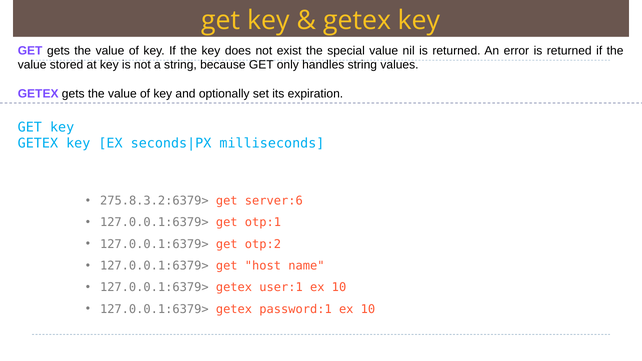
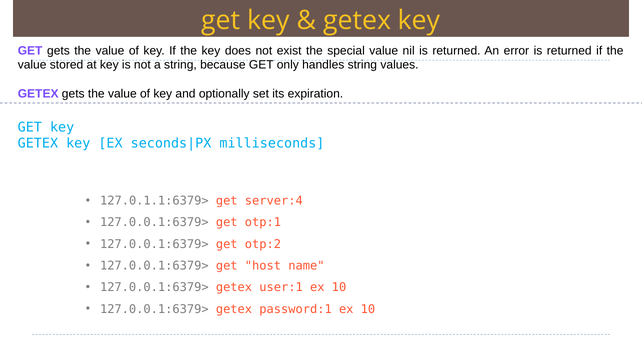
275.8.3.2:6379>: 275.8.3.2:6379> -> 127.0.1.1:6379> (154, 201)
server:6: server:6 -> server:4 (274, 201)
